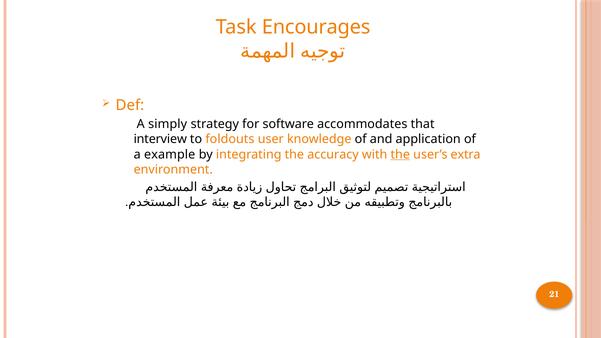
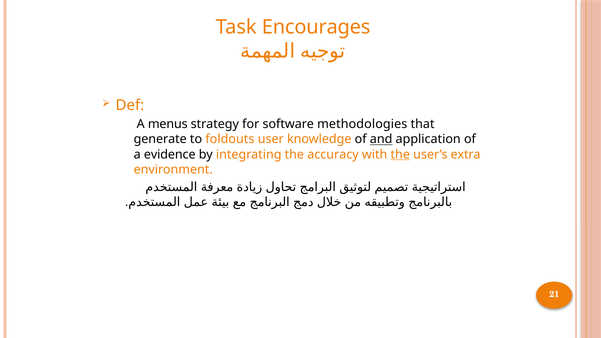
simply: simply -> menus (168, 124)
accommodates: accommodates -> methodologies (362, 124)
interview: interview -> generate (160, 139)
and underline: none -> present (381, 139)
example: example -> evidence (170, 154)
